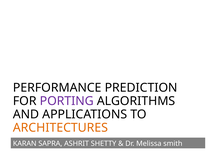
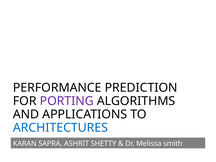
ARCHITECTURES colour: orange -> blue (61, 128)
